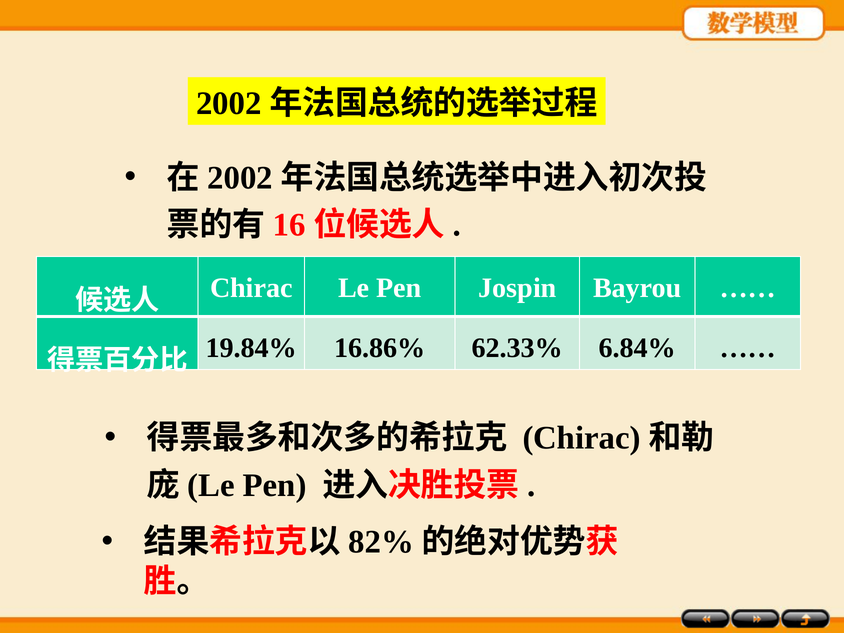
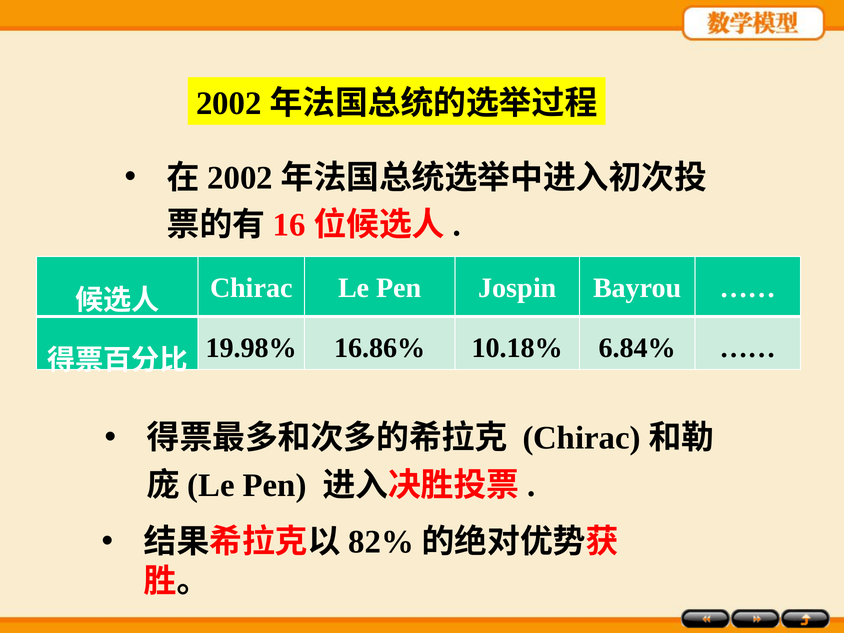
19.84%: 19.84% -> 19.98% (251, 348)
62.33%: 62.33% -> 10.18% (517, 348)
